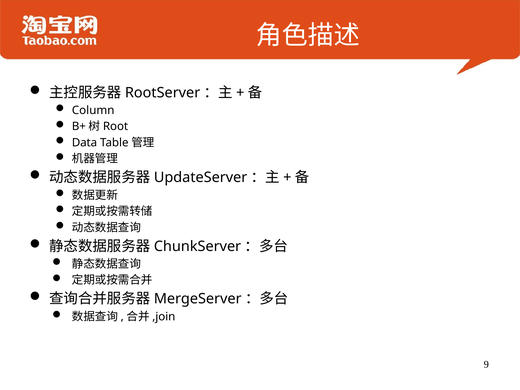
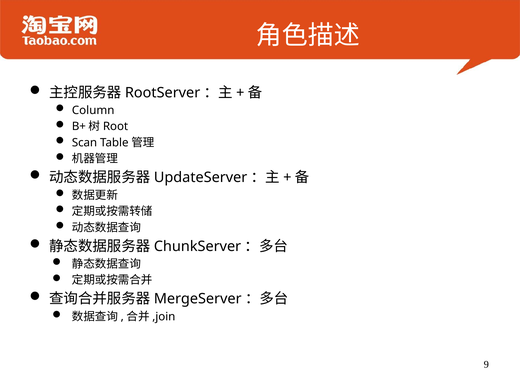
Data: Data -> Scan (84, 143)
